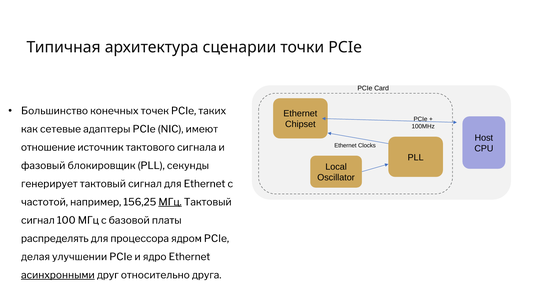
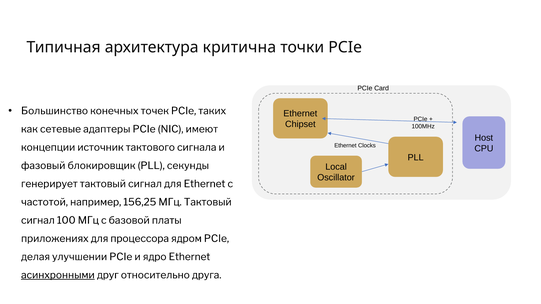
сценарии: сценарии -> критична (239, 47)
отношение: отношение -> концепции (48, 148)
МГц underline: present -> none (170, 202)
распределять: распределять -> приложениях (55, 239)
